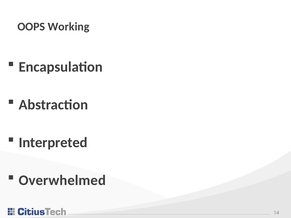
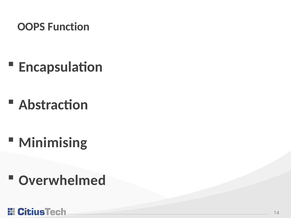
Working: Working -> Function (69, 27)
Interpreted: Interpreted -> Minimising (53, 143)
